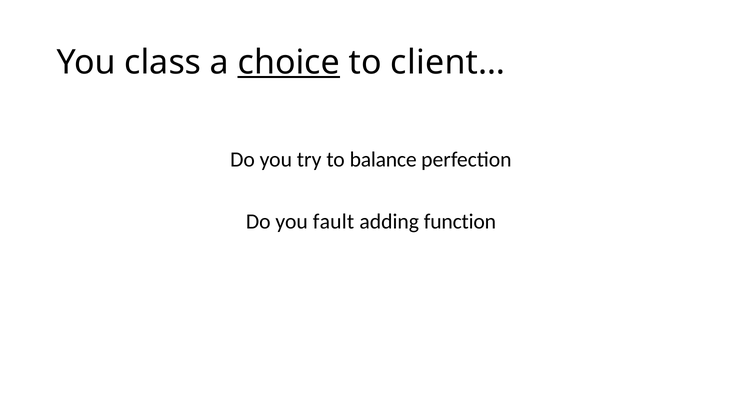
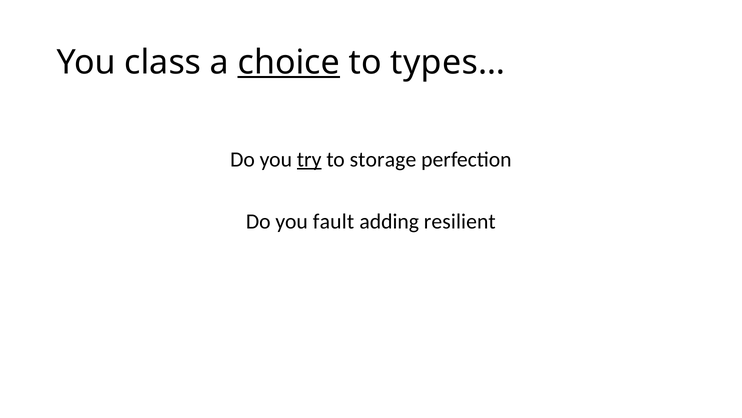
client…: client… -> types… (448, 62)
try underline: none -> present (309, 159)
balance: balance -> storage (383, 159)
function: function -> resilient (460, 221)
